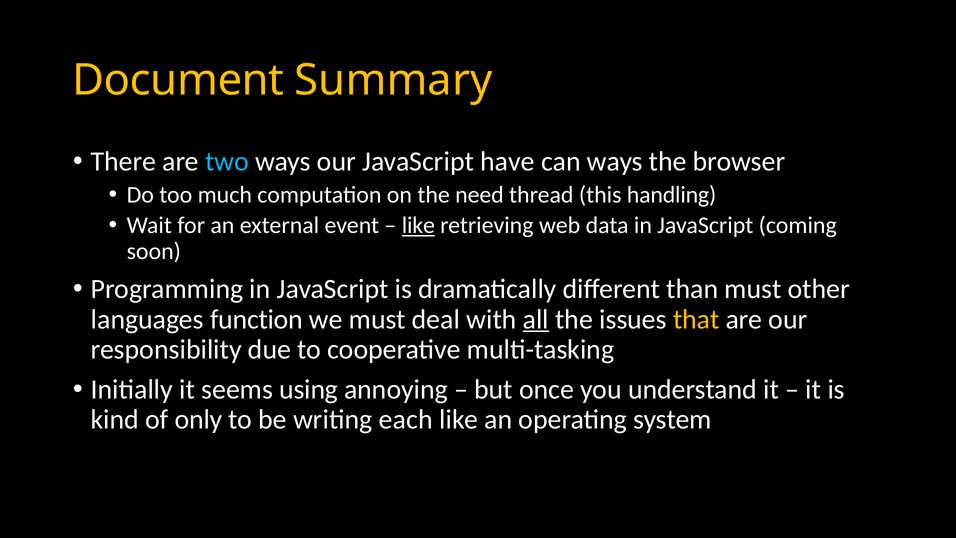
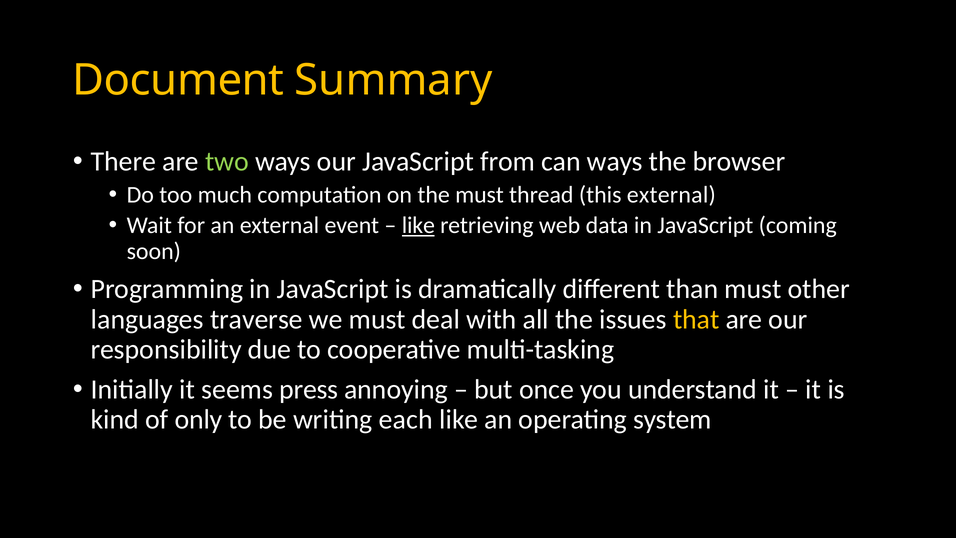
two colour: light blue -> light green (227, 162)
have: have -> from (508, 162)
the need: need -> must (480, 195)
this handling: handling -> external (671, 195)
function: function -> traverse (256, 319)
all underline: present -> none (536, 319)
using: using -> press (309, 389)
